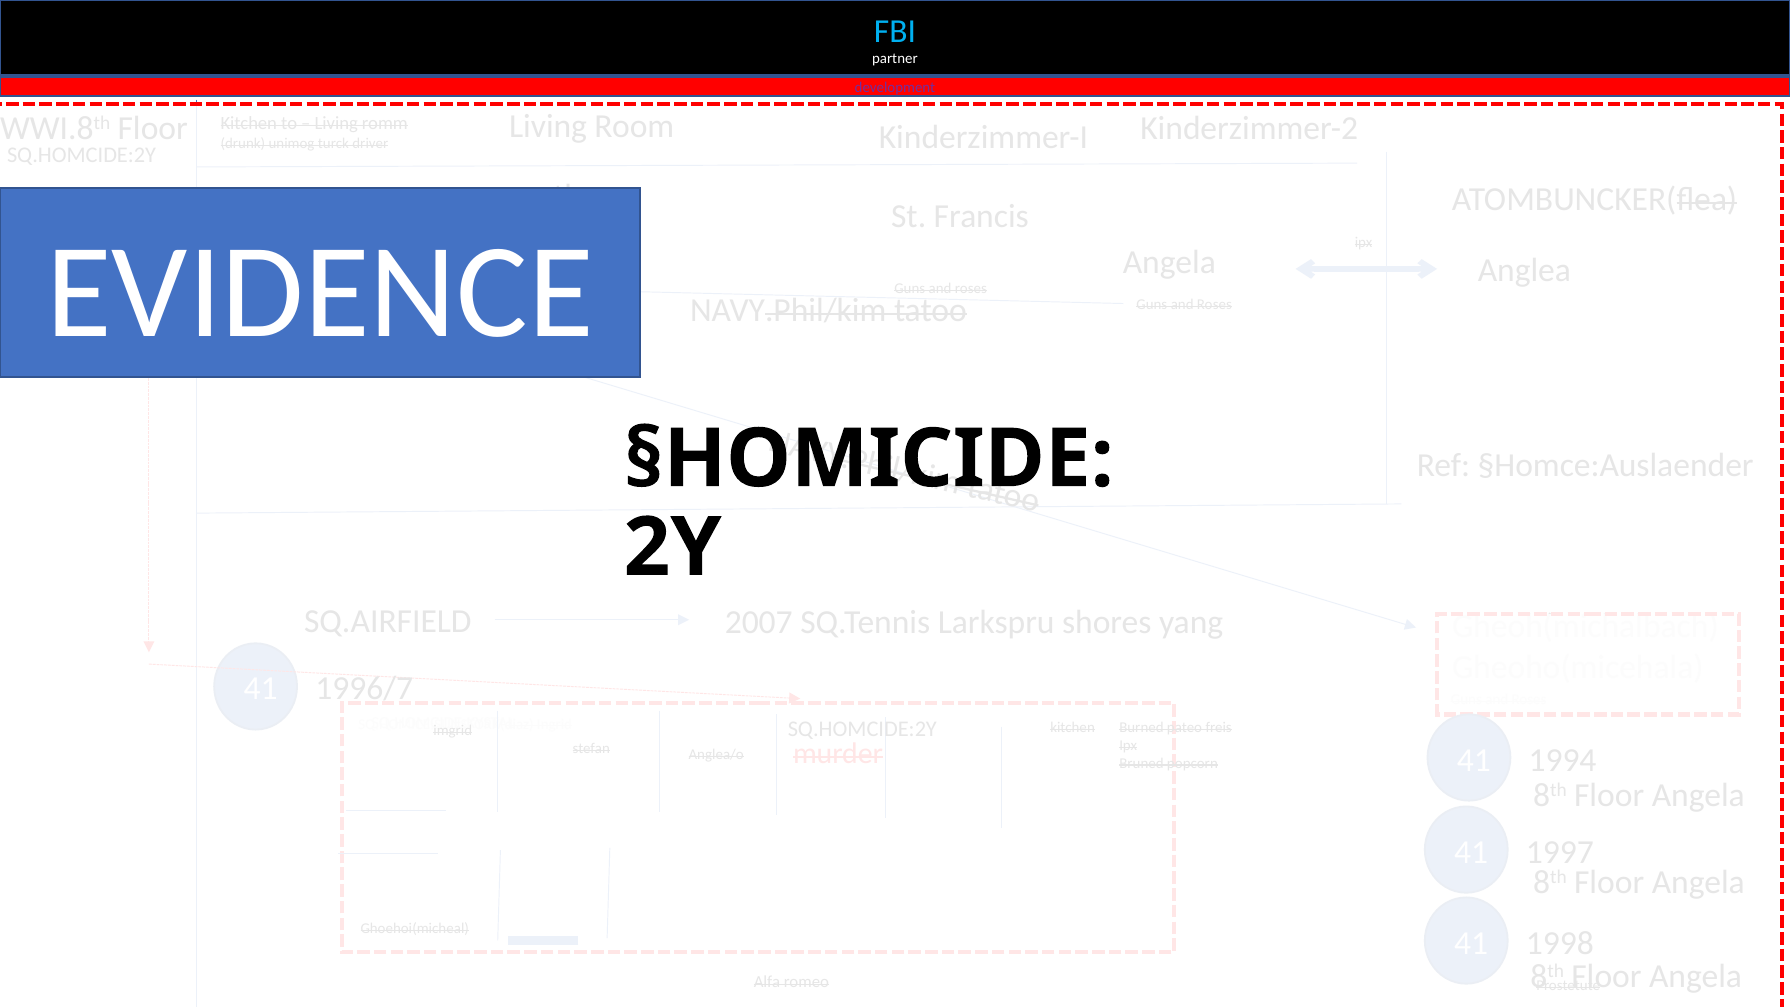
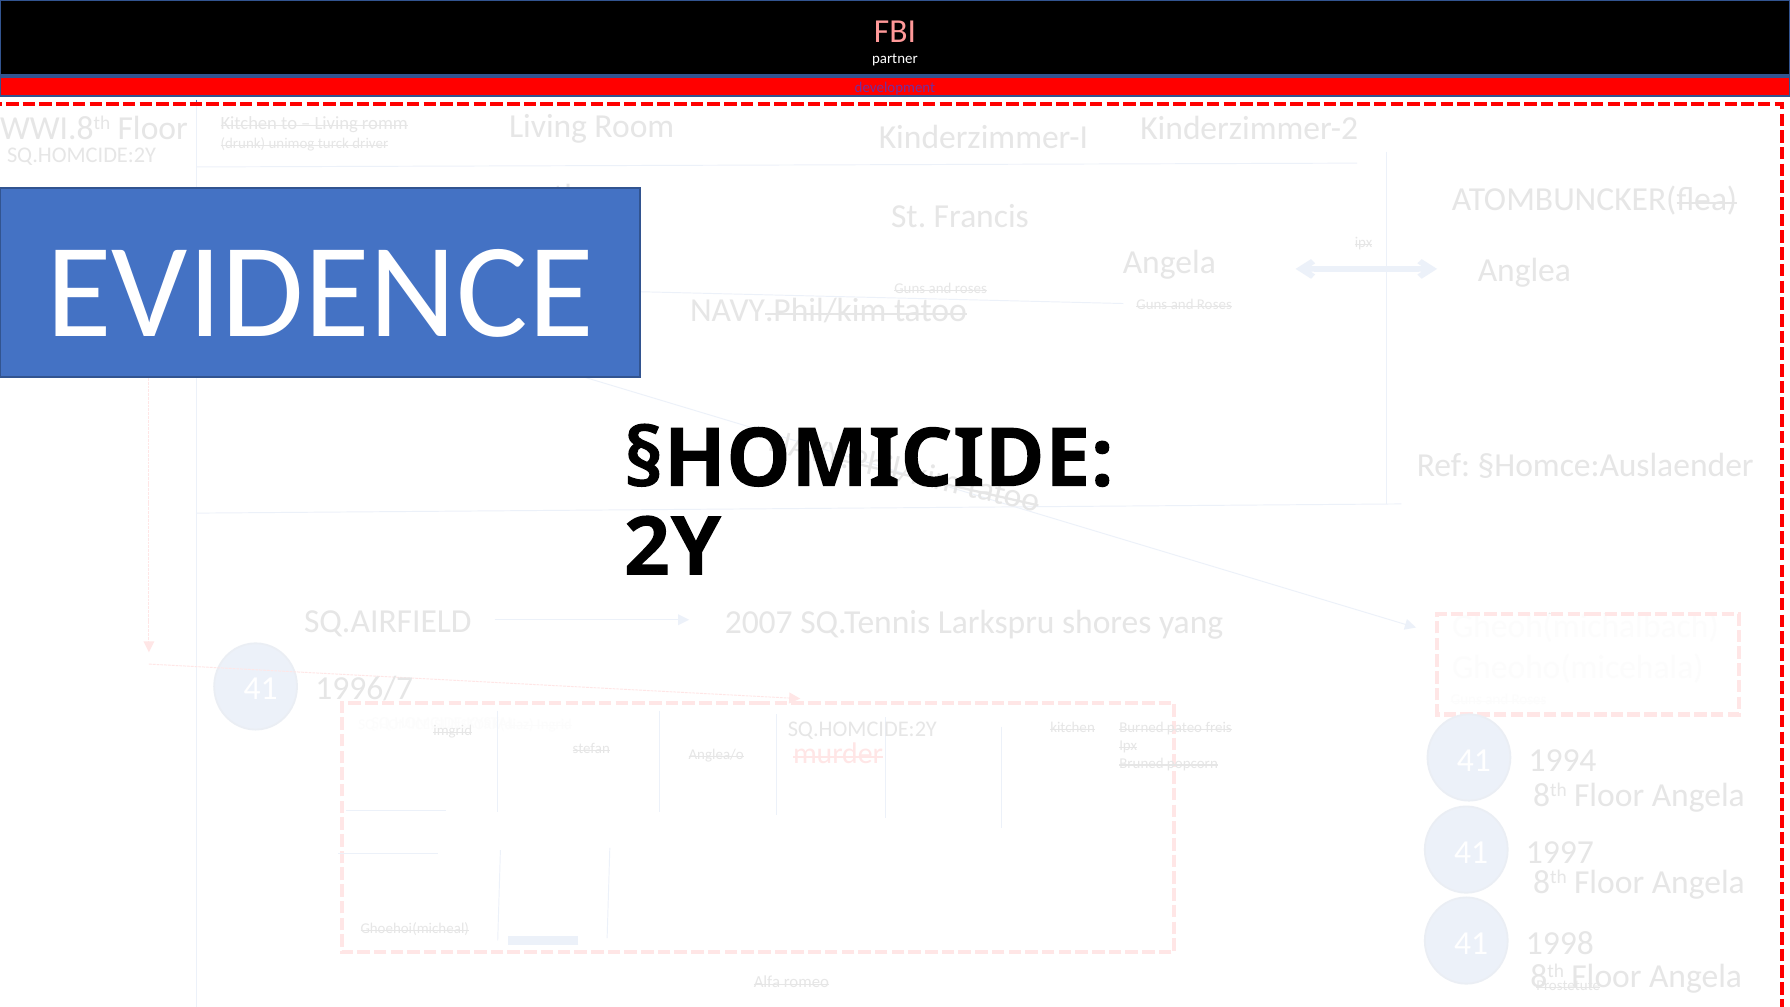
FBI colour: light blue -> pink (895, 31)
